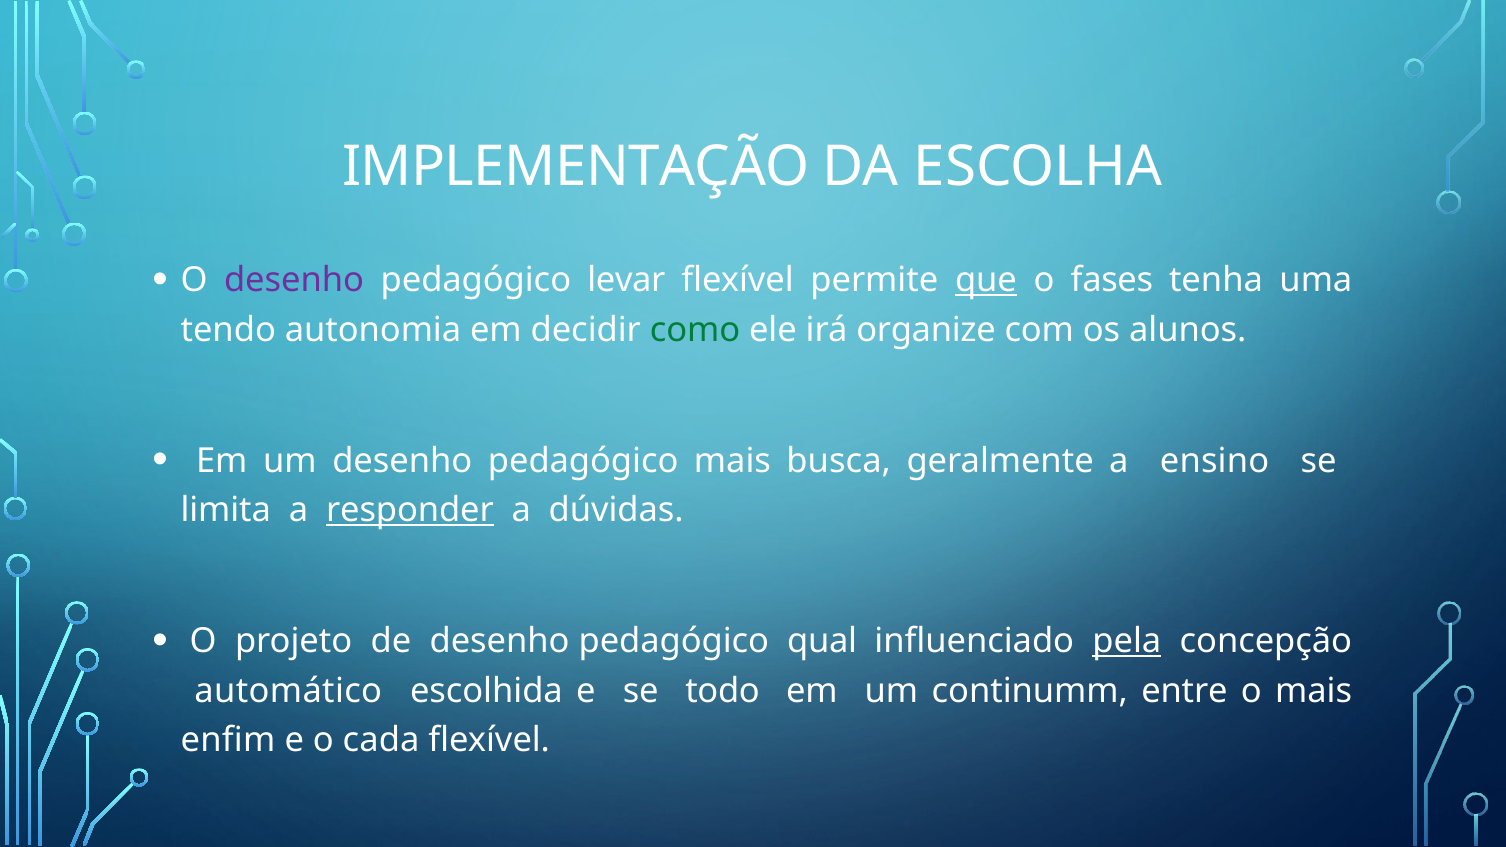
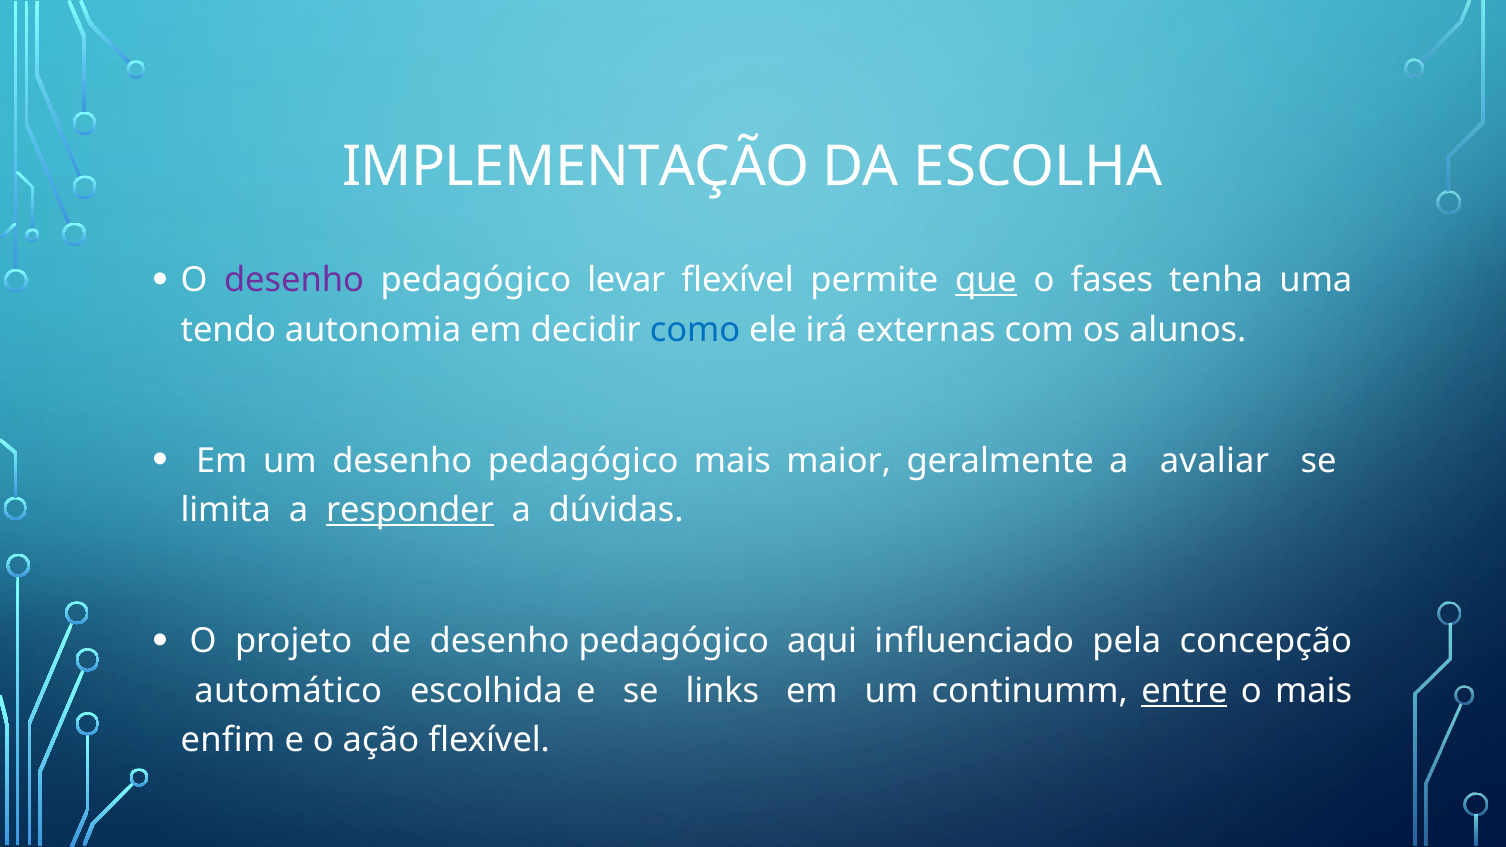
como colour: green -> blue (695, 330)
organize: organize -> externas (926, 330)
busca: busca -> maior (839, 461)
ensino: ensino -> avaliar (1214, 461)
qual: qual -> aqui (822, 641)
pela underline: present -> none (1127, 641)
todo: todo -> links (722, 691)
entre underline: none -> present (1184, 691)
cada: cada -> ação (381, 741)
